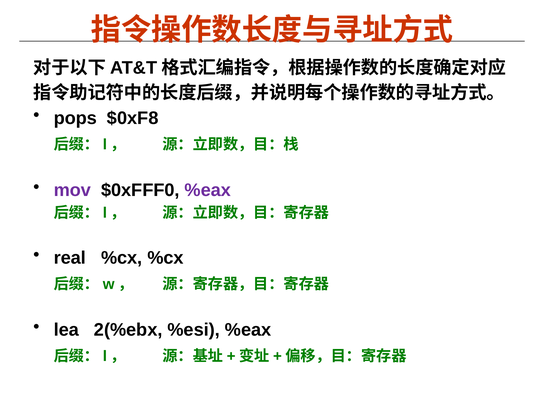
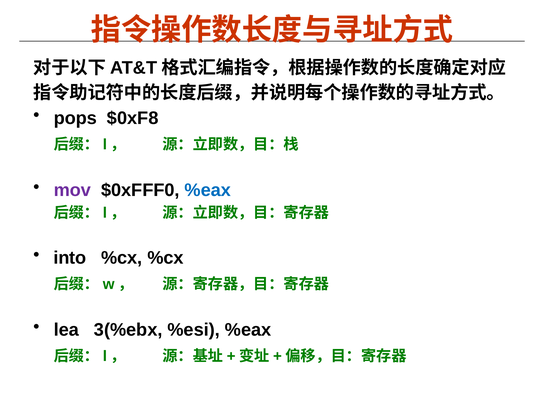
%eax colour: purple -> blue (208, 190)
real: real -> into (70, 258)
2(%ebx: 2(%ebx -> 3(%ebx (128, 330)
